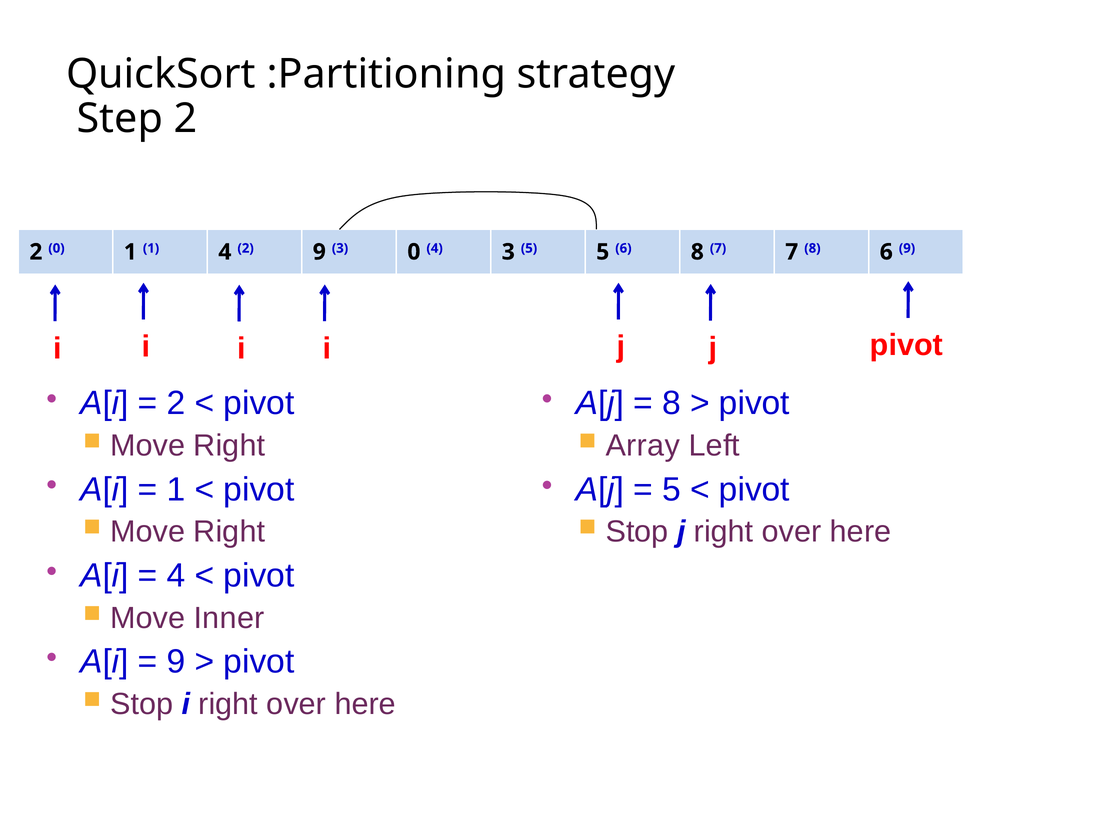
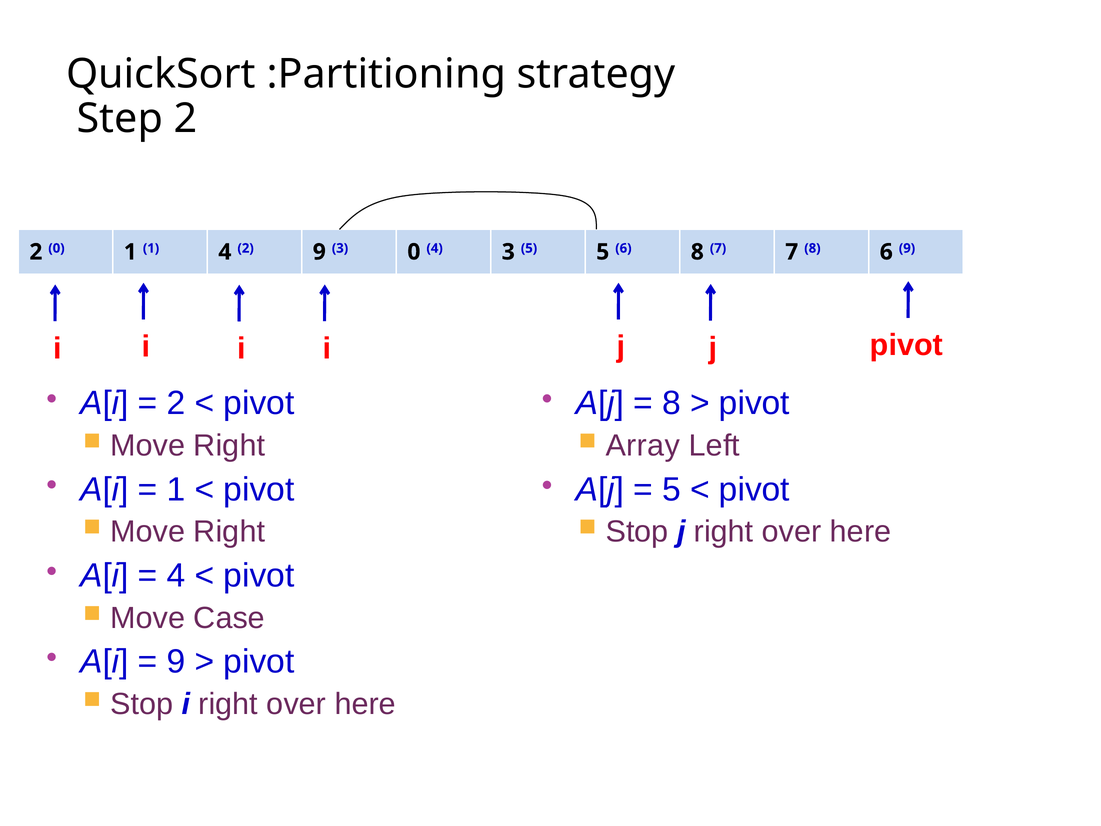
Inner: Inner -> Case (229, 618)
